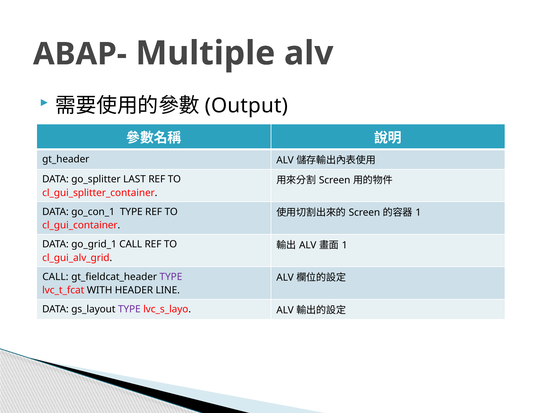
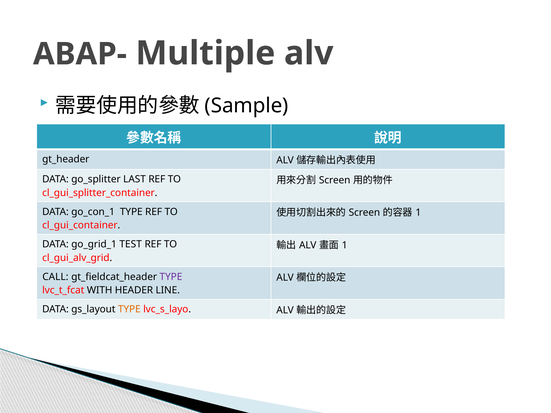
Output: Output -> Sample (247, 106)
CALL: CALL -> TEST (131, 244)
TYPE colour: purple -> orange (129, 309)
